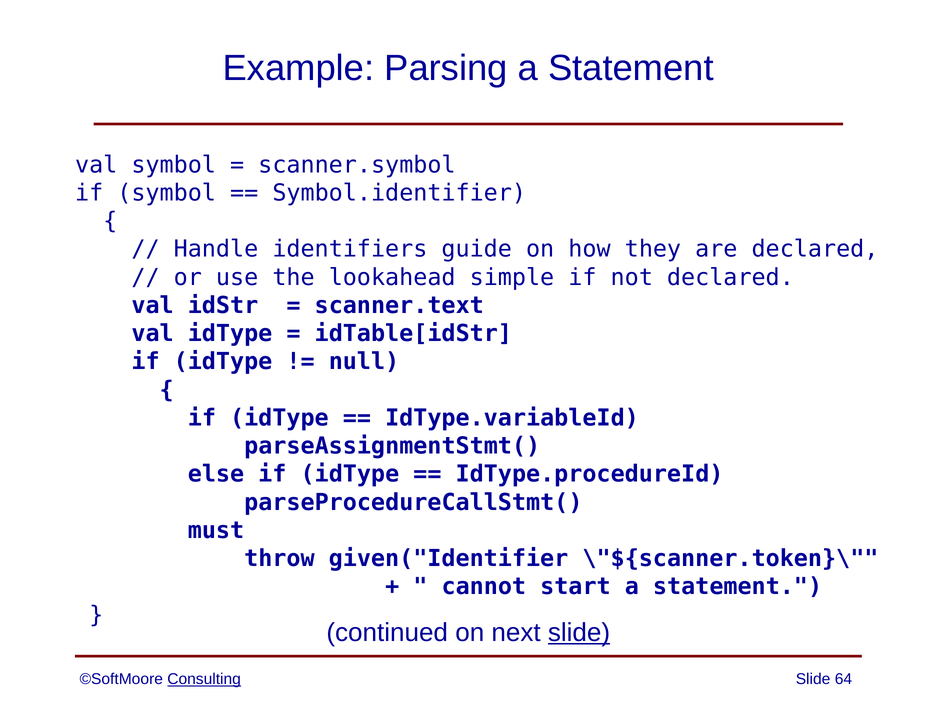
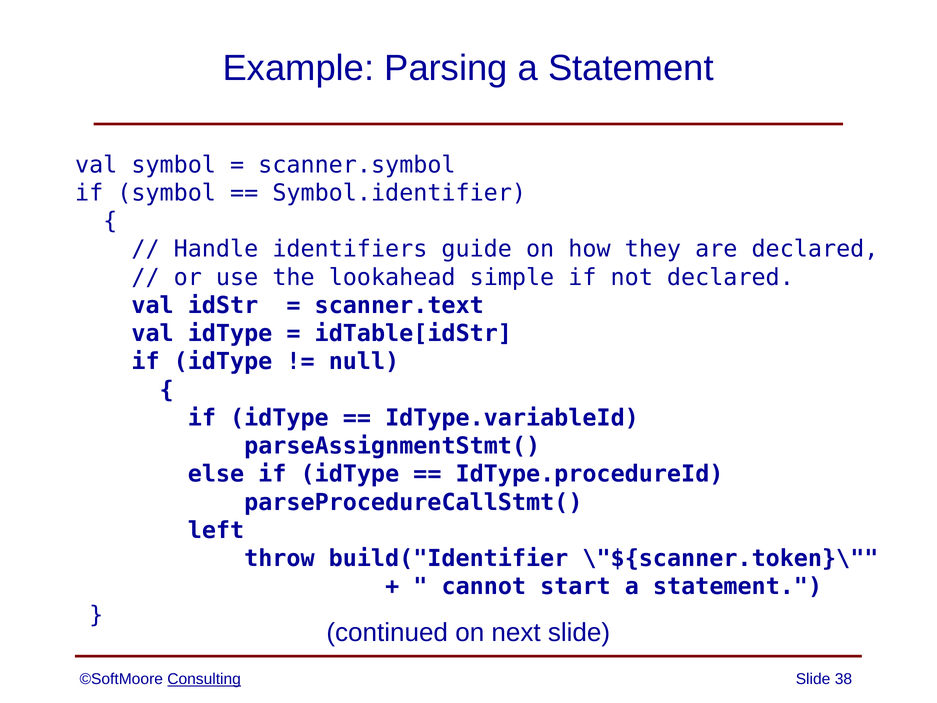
must: must -> left (216, 530)
given("Identifier: given("Identifier -> build("Identifier (449, 558)
slide underline: present -> none (579, 632)
64: 64 -> 38 (843, 679)
